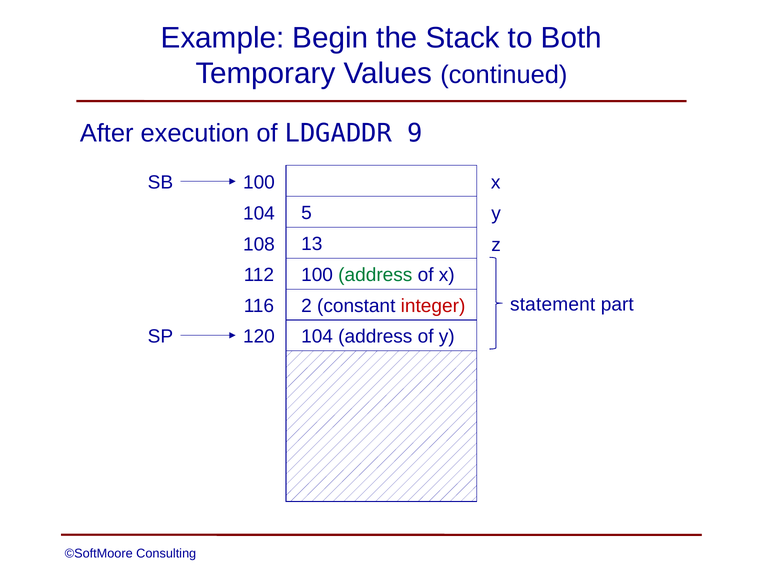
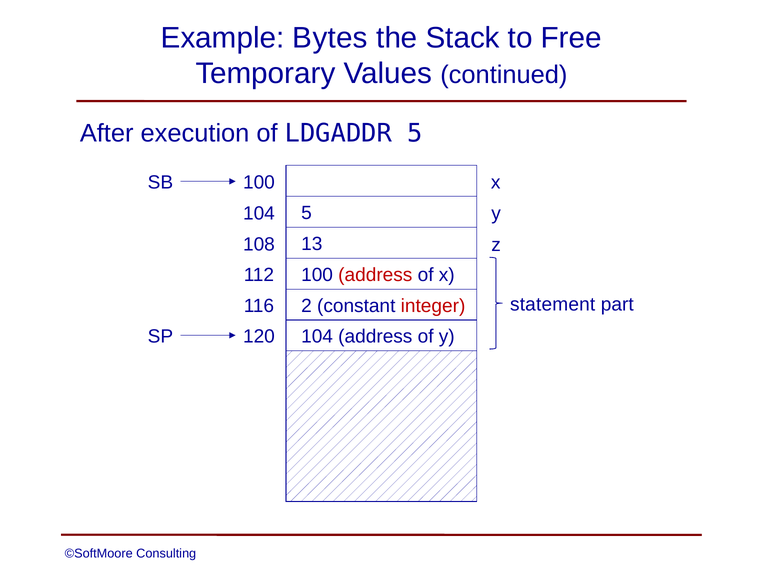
Begin: Begin -> Bytes (330, 38)
Both: Both -> Free (571, 38)
LDGADDR 9: 9 -> 5 (415, 133)
address colour: green -> red (375, 274)
